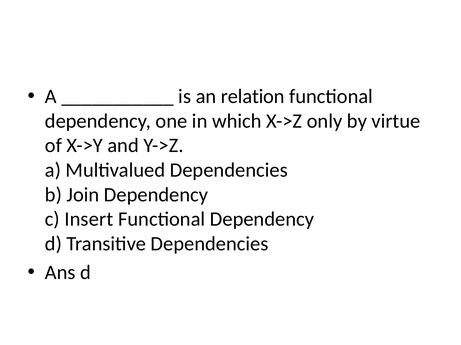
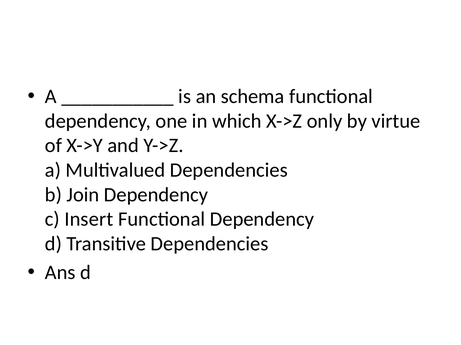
relation: relation -> schema (253, 97)
